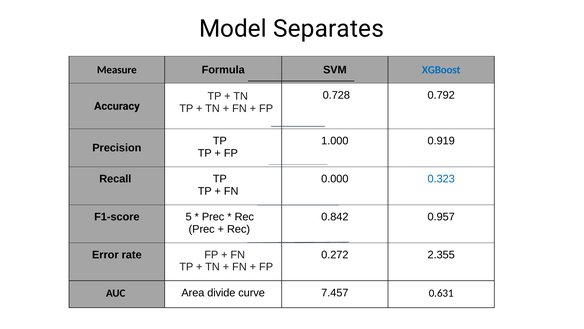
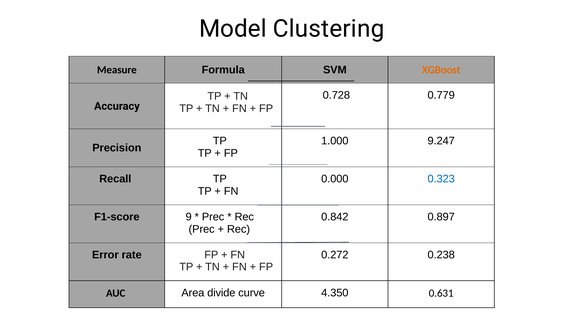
Separates: Separates -> Clustering (329, 29)
XGBoost colour: blue -> orange (441, 70)
0.792: 0.792 -> 0.779 (441, 95)
0.919: 0.919 -> 9.247 (441, 141)
5: 5 -> 9 (189, 217)
0.957: 0.957 -> 0.897 (441, 217)
2.355: 2.355 -> 0.238 (441, 254)
7.457: 7.457 -> 4.350 (335, 292)
